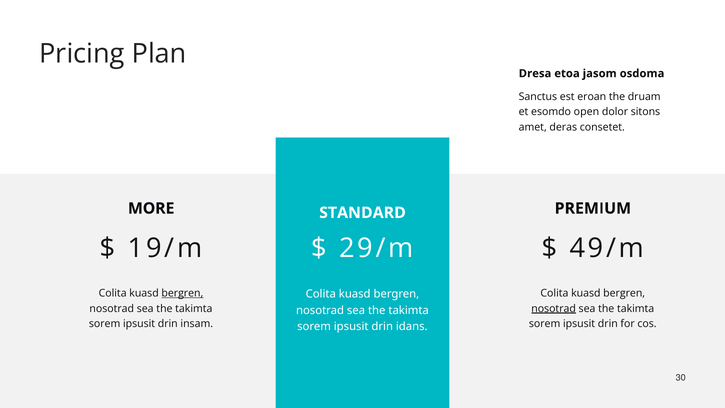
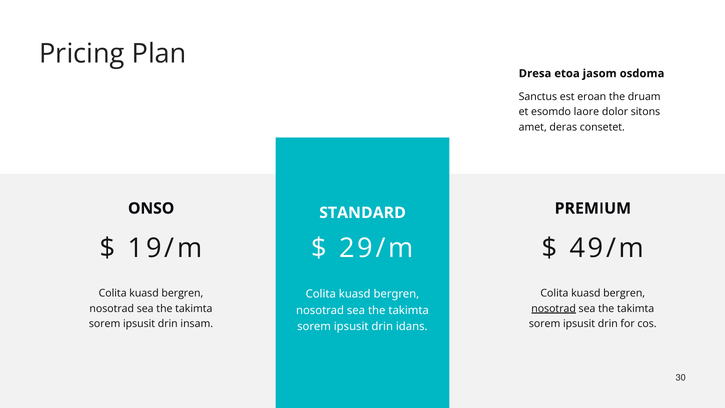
open: open -> laore (586, 112)
MORE: MORE -> ONSO (151, 208)
bergren underline: present -> none (182, 293)
